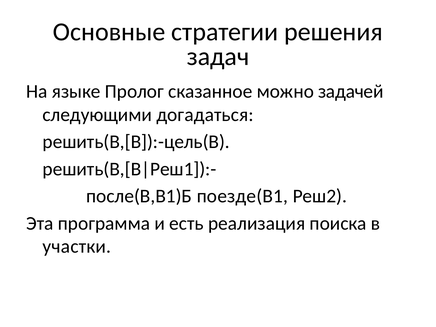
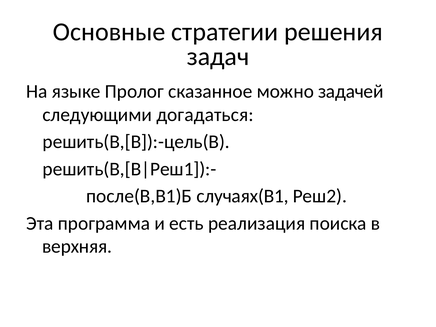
поезде(В1: поезде(В1 -> случаях(В1 (243, 196)
участки: участки -> верхняя (77, 247)
